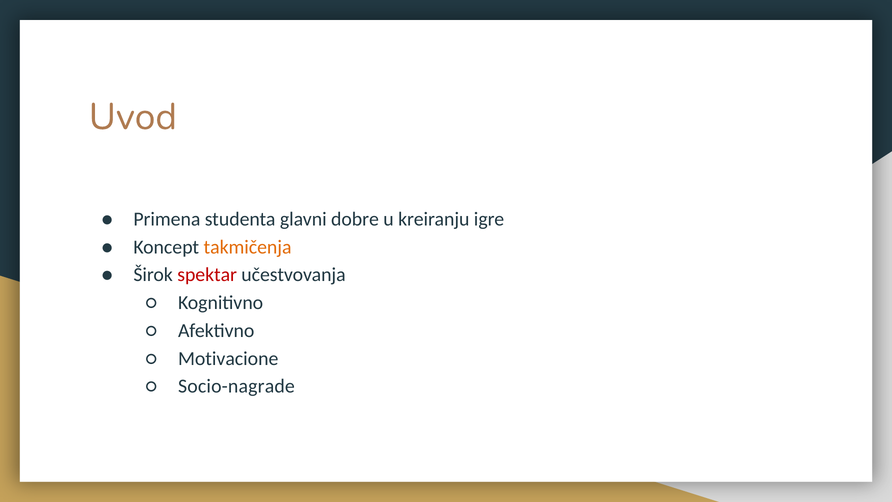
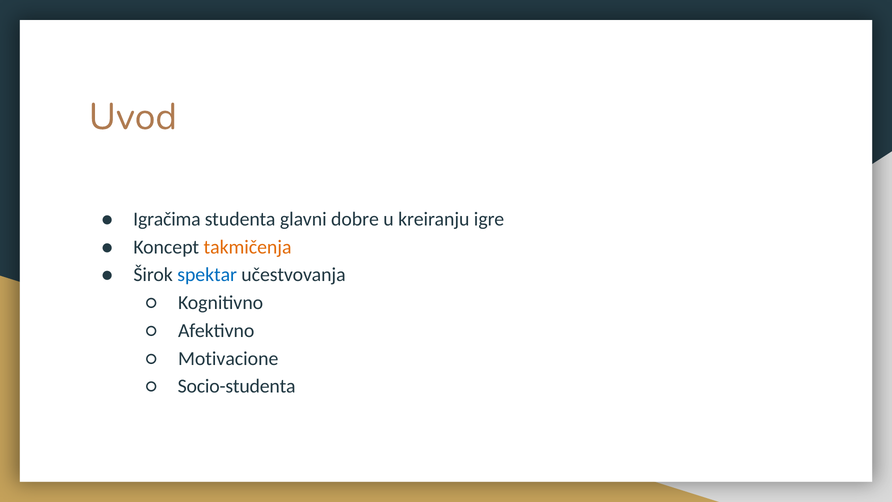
Primena: Primena -> Igračima (167, 219)
spektar colour: red -> blue (207, 275)
Socio-nagrade: Socio-nagrade -> Socio-studenta (237, 386)
